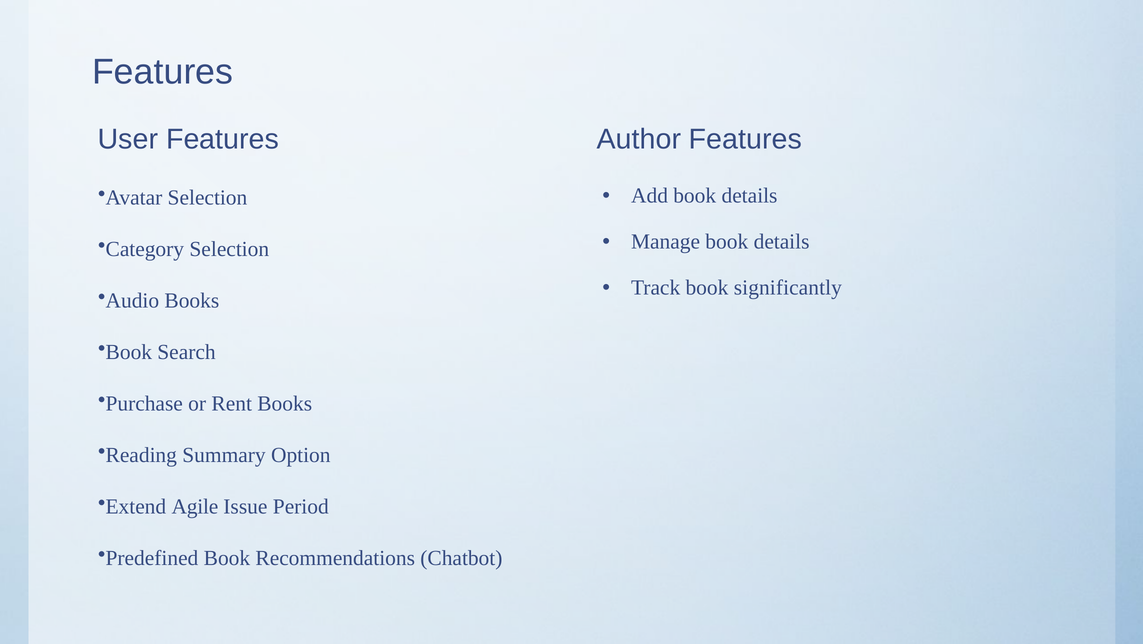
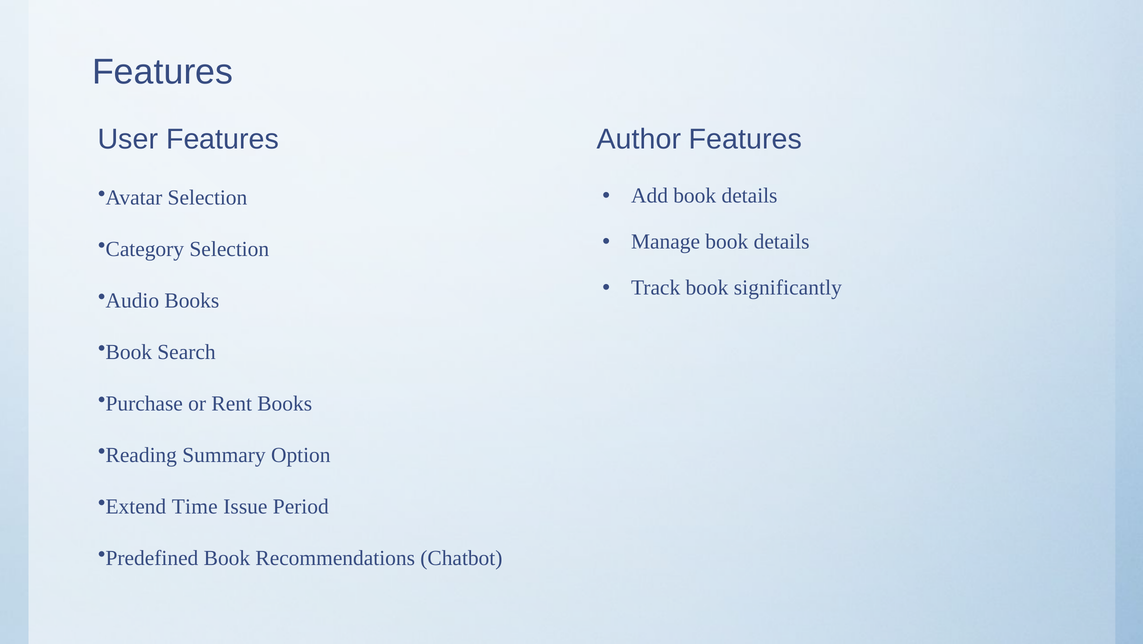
Agile: Agile -> Time (195, 506)
